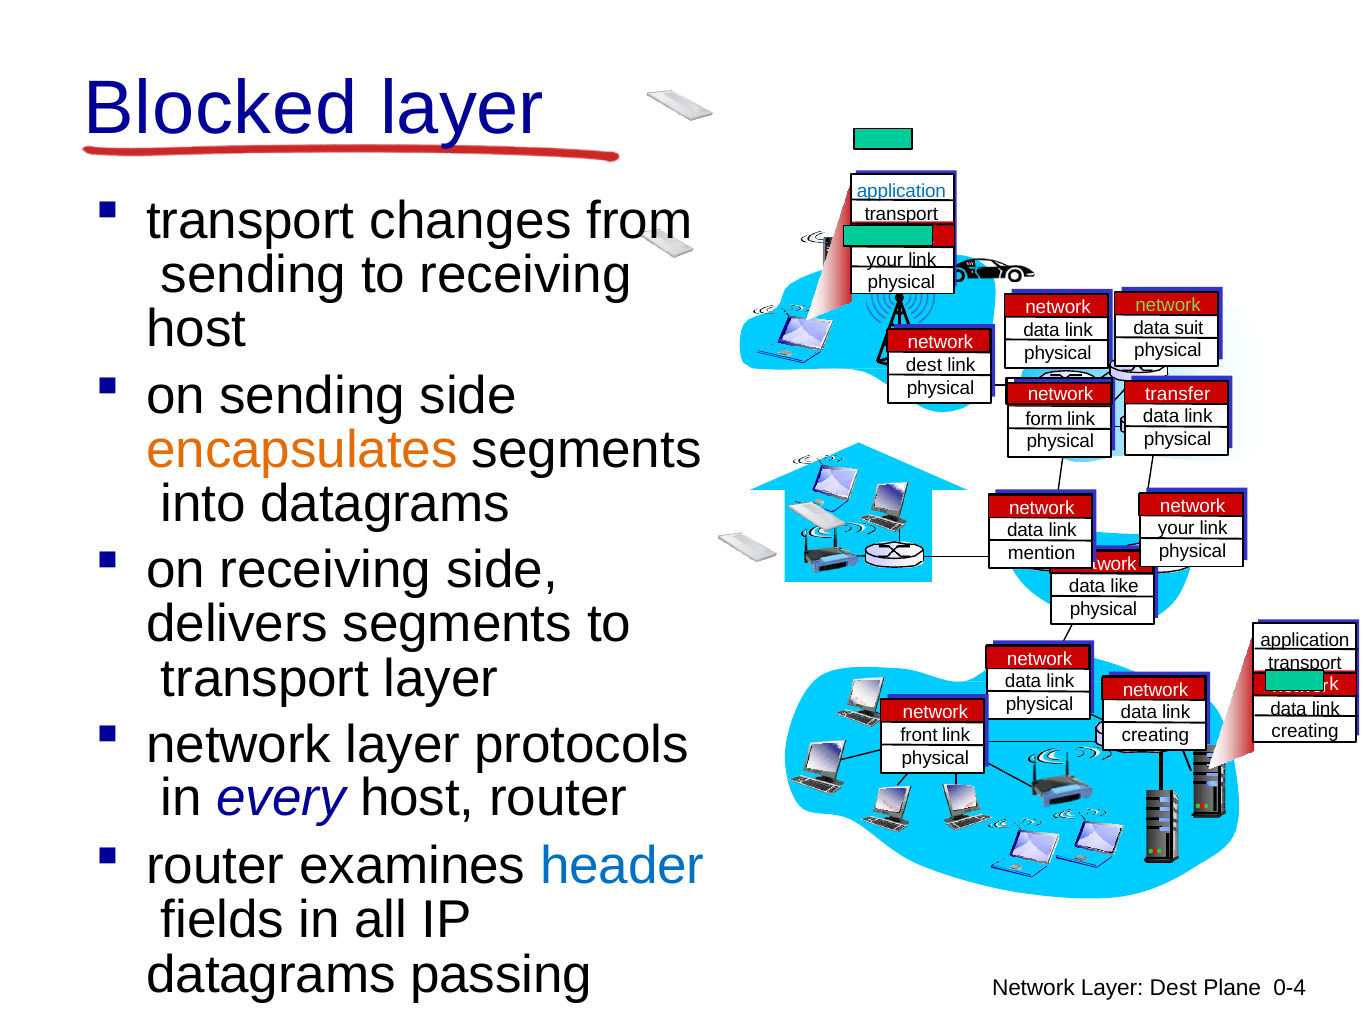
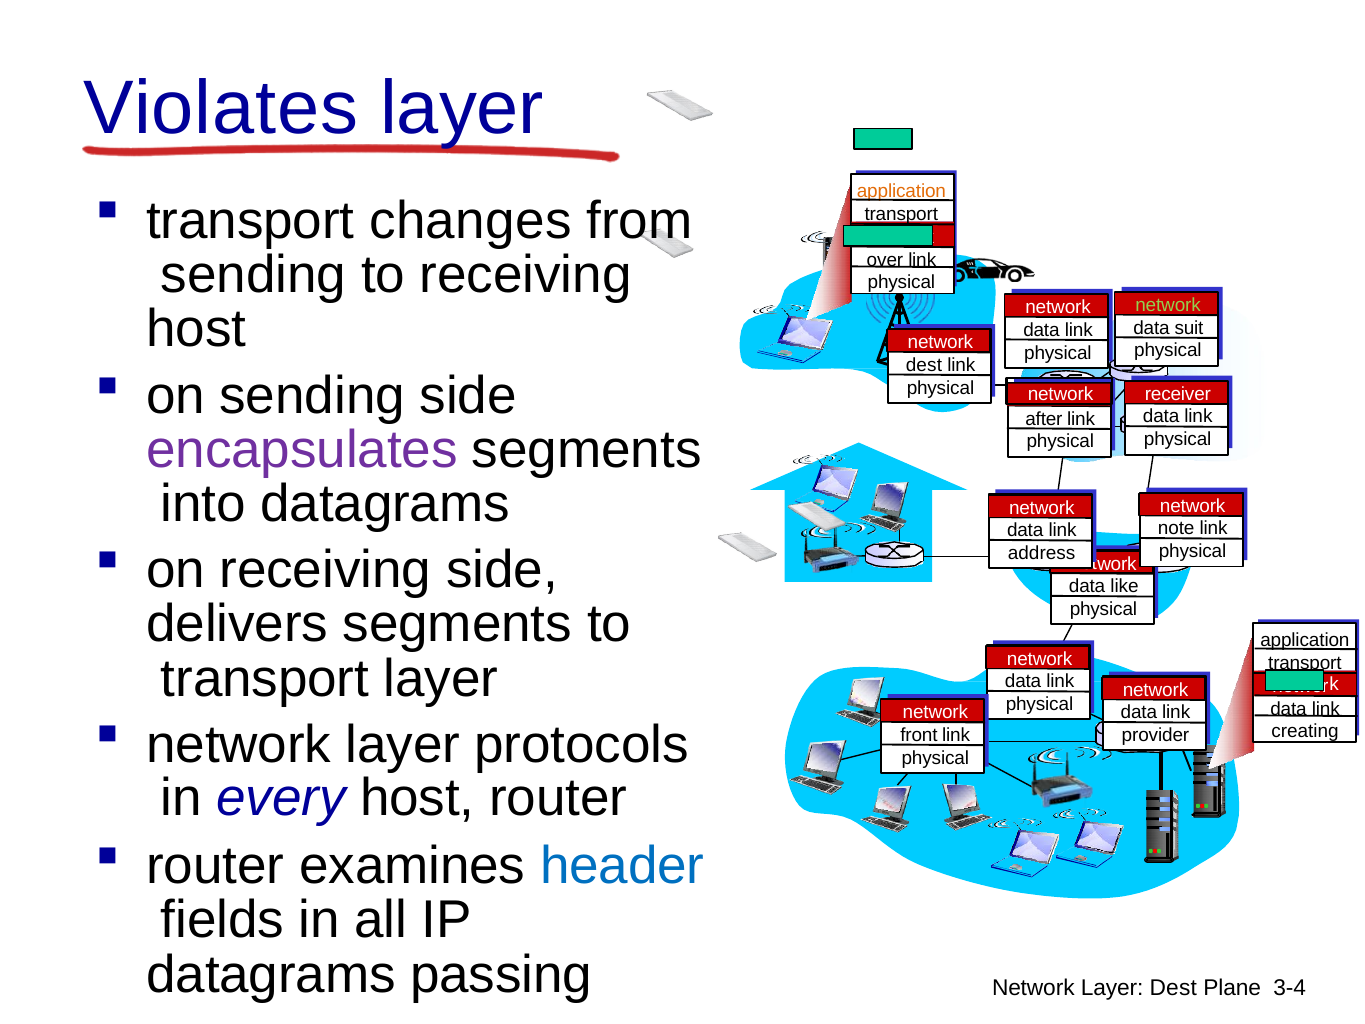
Blocked: Blocked -> Violates (221, 108)
application colour: blue -> orange (901, 192)
your: your -> over (885, 260)
transfer: transfer -> receiver (1178, 394)
form: form -> after (1044, 419)
encapsulates colour: orange -> purple (302, 450)
your: your -> note (1176, 529)
mention: mention -> address (1042, 553)
creating: creating -> provider (1155, 735)
0-4: 0-4 -> 3-4 (1290, 988)
